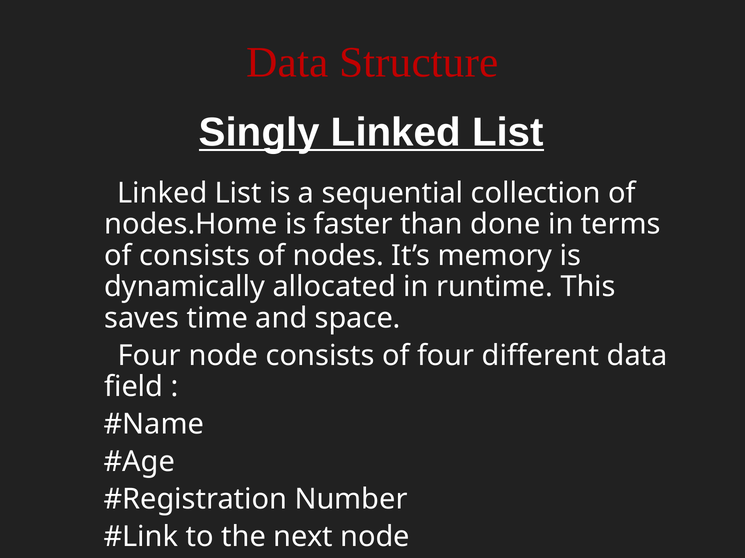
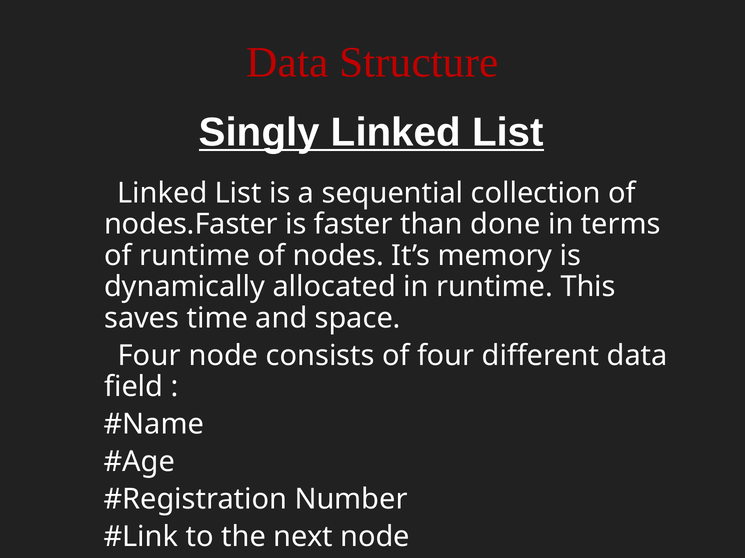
nodes.Home: nodes.Home -> nodes.Faster (191, 225)
of consists: consists -> runtime (195, 256)
